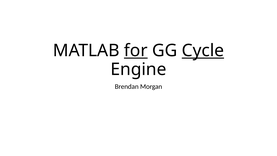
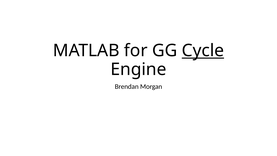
for underline: present -> none (136, 51)
